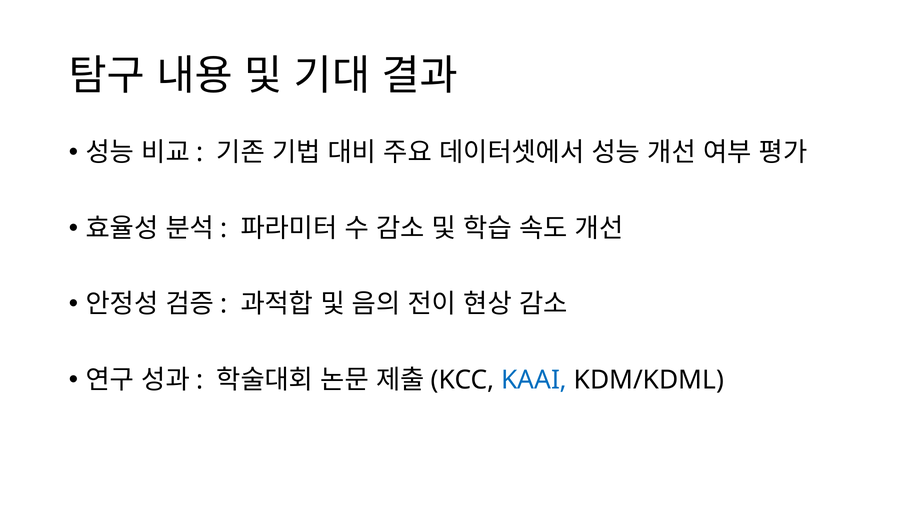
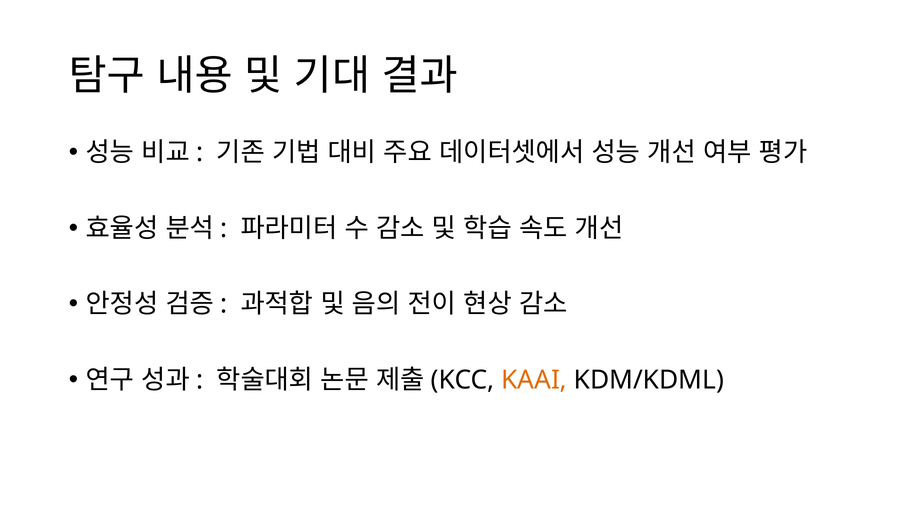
KAAI colour: blue -> orange (534, 380)
